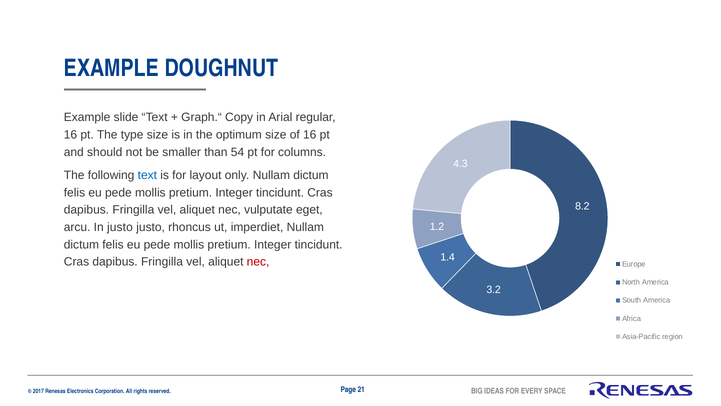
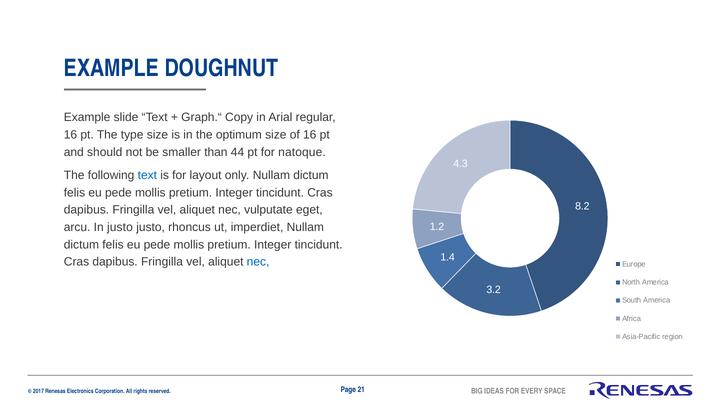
54: 54 -> 44 (238, 152)
columns: columns -> natoque (302, 152)
nec colour: red -> blue (258, 262)
